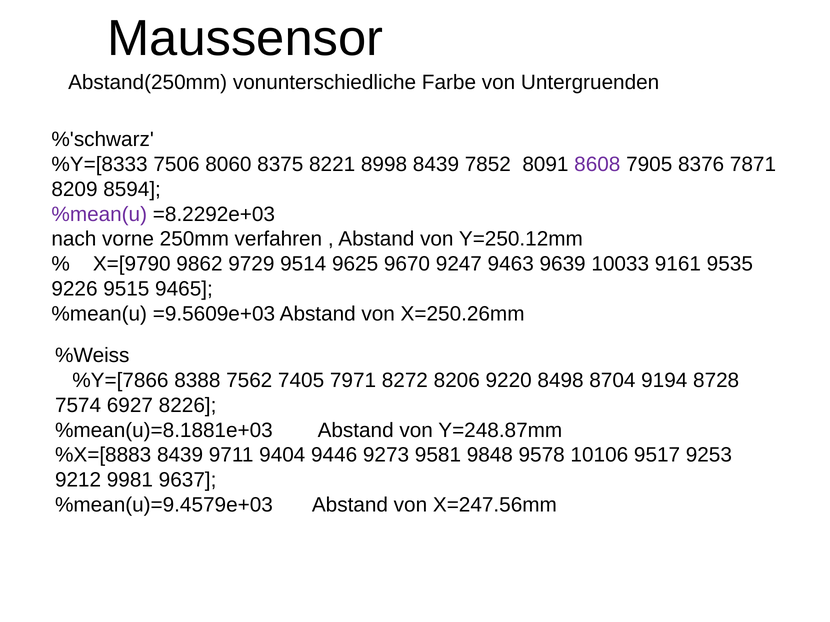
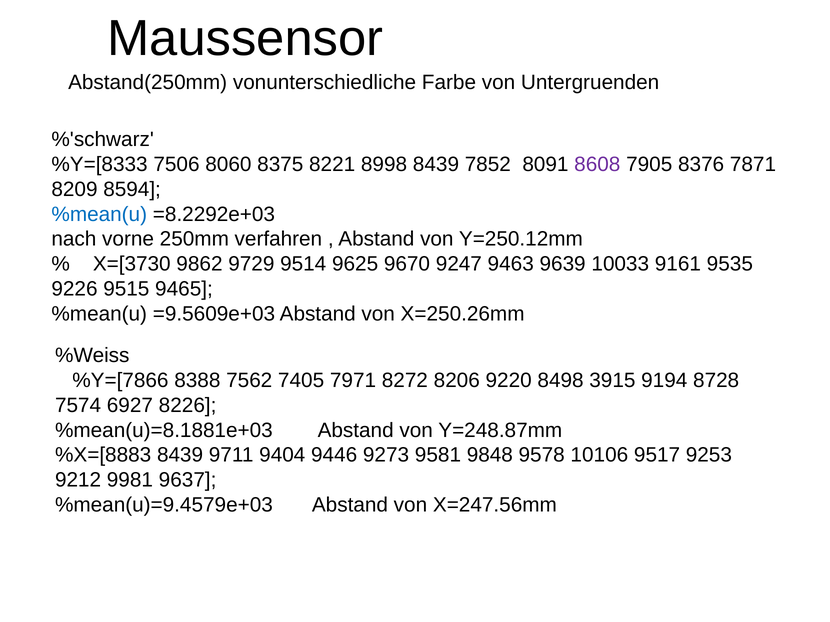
%mean(u colour: purple -> blue (99, 214)
X=[9790: X=[9790 -> X=[3730 (132, 264)
8704: 8704 -> 3915 (612, 381)
